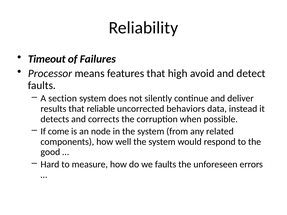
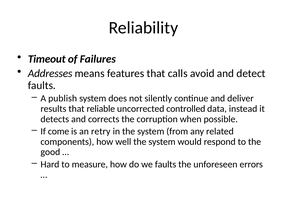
Processor: Processor -> Addresses (50, 73)
high: high -> calls (178, 73)
section: section -> publish (63, 99)
behaviors: behaviors -> controlled (186, 109)
node: node -> retry (101, 132)
